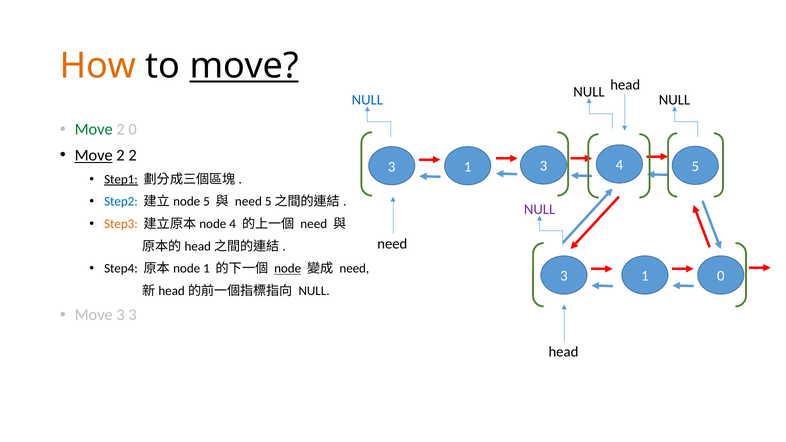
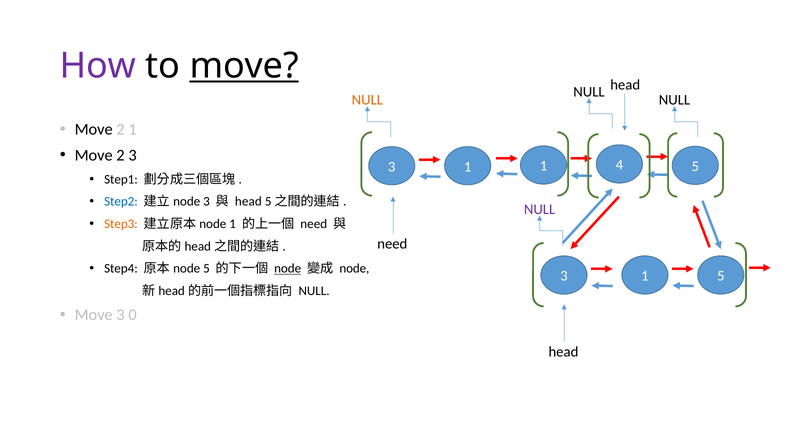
How colour: orange -> purple (98, 66)
NULL colour: blue -> orange (367, 100)
Move colour: green -> black (94, 129)
2 0: 0 -> 1 (133, 129)
Move underline: present -> none (94, 155)
2 2: 2 -> 3 (133, 155)
1 3: 3 -> 1 (543, 166)
Step1 underline: present -> none (121, 179)
5: 5 -> 3 (206, 202)
need: need -> head (248, 202)
4: 4 -> 1 (233, 224)
1: 1 -> 5 (206, 269)
need: need -> node (354, 269)
1 0: 0 -> 5 (721, 276)
3 3: 3 -> 0 (133, 315)
